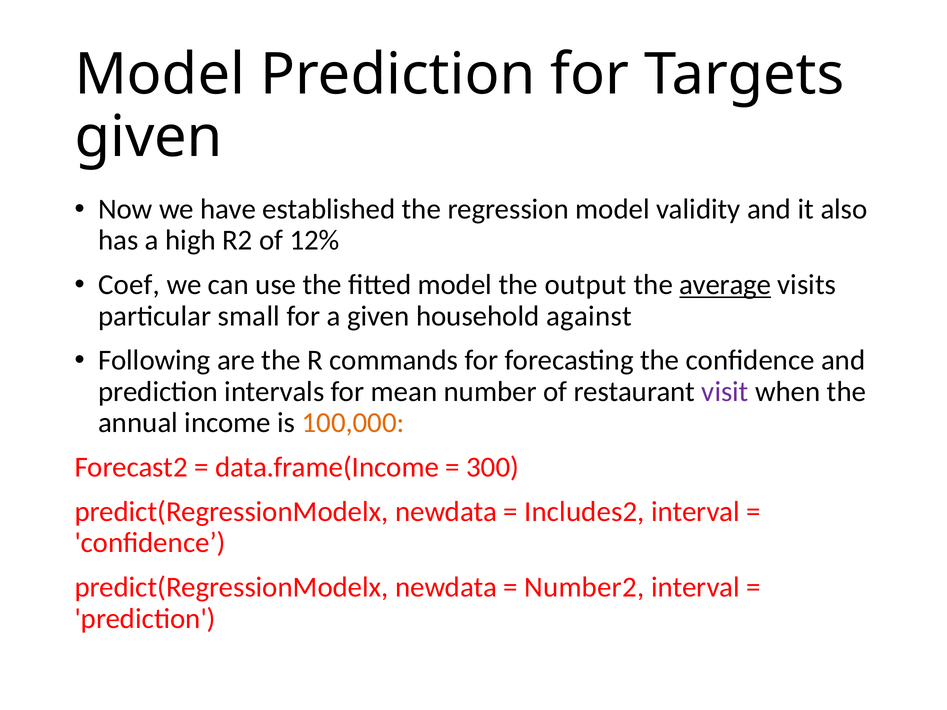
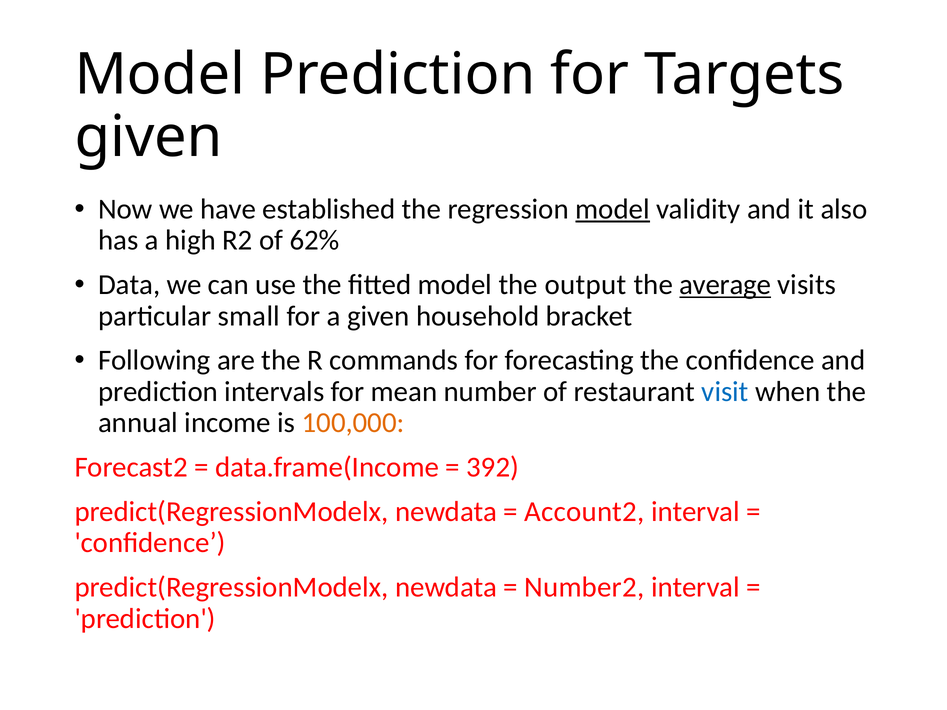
model underline: none -> present (613, 209)
12%: 12% -> 62% (315, 240)
Coef: Coef -> Data (129, 285)
against: against -> bracket (589, 316)
visit colour: purple -> blue (725, 392)
300: 300 -> 392 (493, 467)
Includes2: Includes2 -> Account2 (584, 512)
